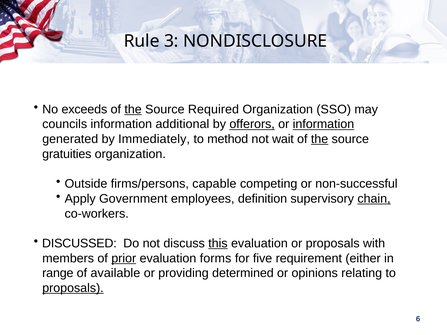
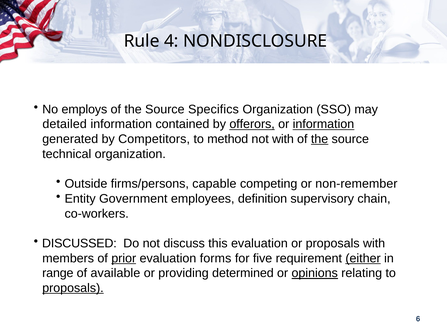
3: 3 -> 4 (171, 41)
exceeds: exceeds -> employs (84, 109)
the underline: present -> none (133, 109)
Required: Required -> Specifics (213, 109)
councils: councils -> detailed (65, 124)
additional: additional -> contained (182, 124)
Immediately: Immediately -> Competitors (154, 139)
not wait: wait -> with (283, 139)
gratuities: gratuities -> technical (67, 154)
non-successful: non-successful -> non-remember (356, 184)
Apply: Apply -> Entity (80, 199)
chain underline: present -> none (374, 199)
this underline: present -> none (218, 244)
either underline: none -> present (363, 258)
opinions underline: none -> present (315, 273)
